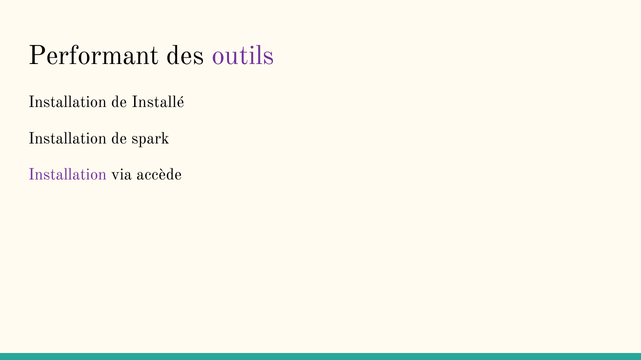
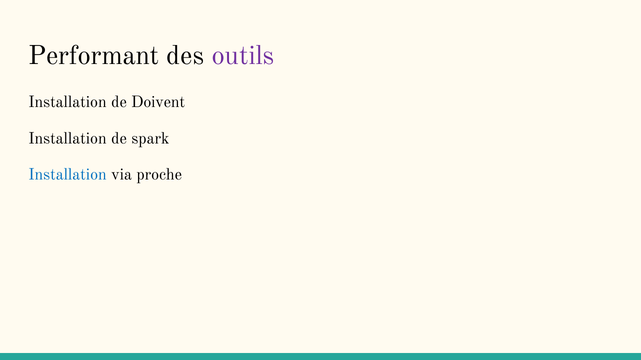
Installé: Installé -> Doivent (158, 102)
Installation colour: purple -> blue (68, 175)
accède: accède -> proche (159, 175)
